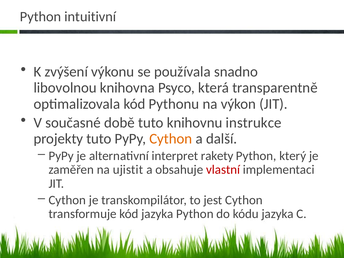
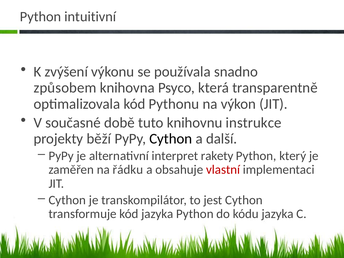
libovolnou: libovolnou -> způsobem (65, 88)
projekty tuto: tuto -> běží (99, 139)
Cython colour: orange -> black (171, 139)
ujistit: ujistit -> řádku (128, 170)
